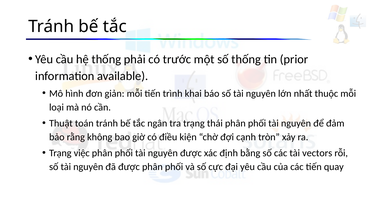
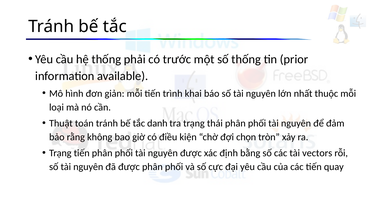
ngân: ngân -> danh (157, 123)
cạnh: cạnh -> chọn (246, 137)
Trạng việc: việc -> tiến (82, 153)
